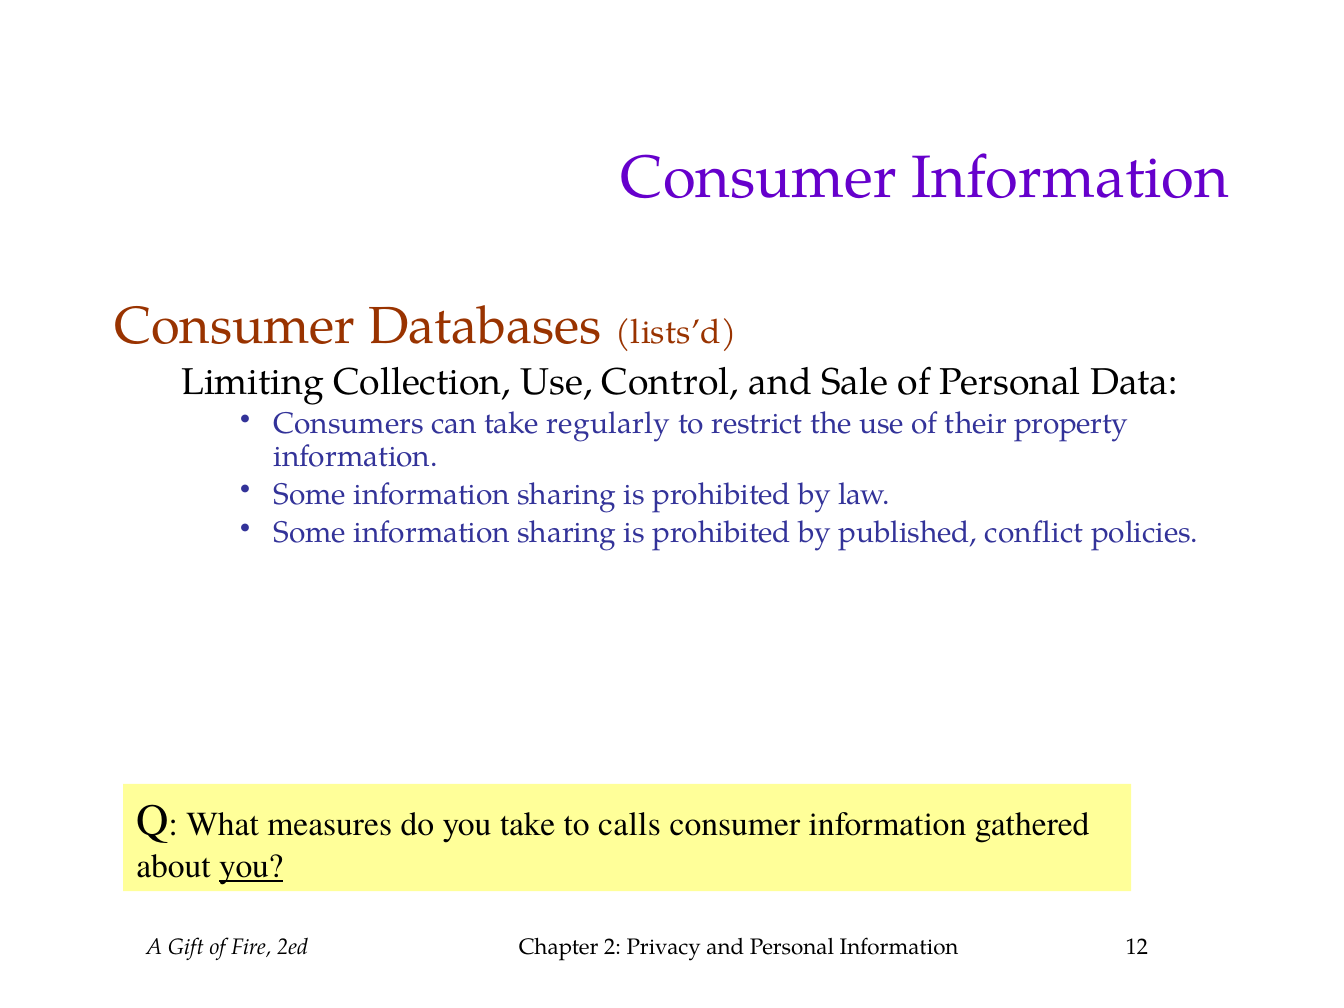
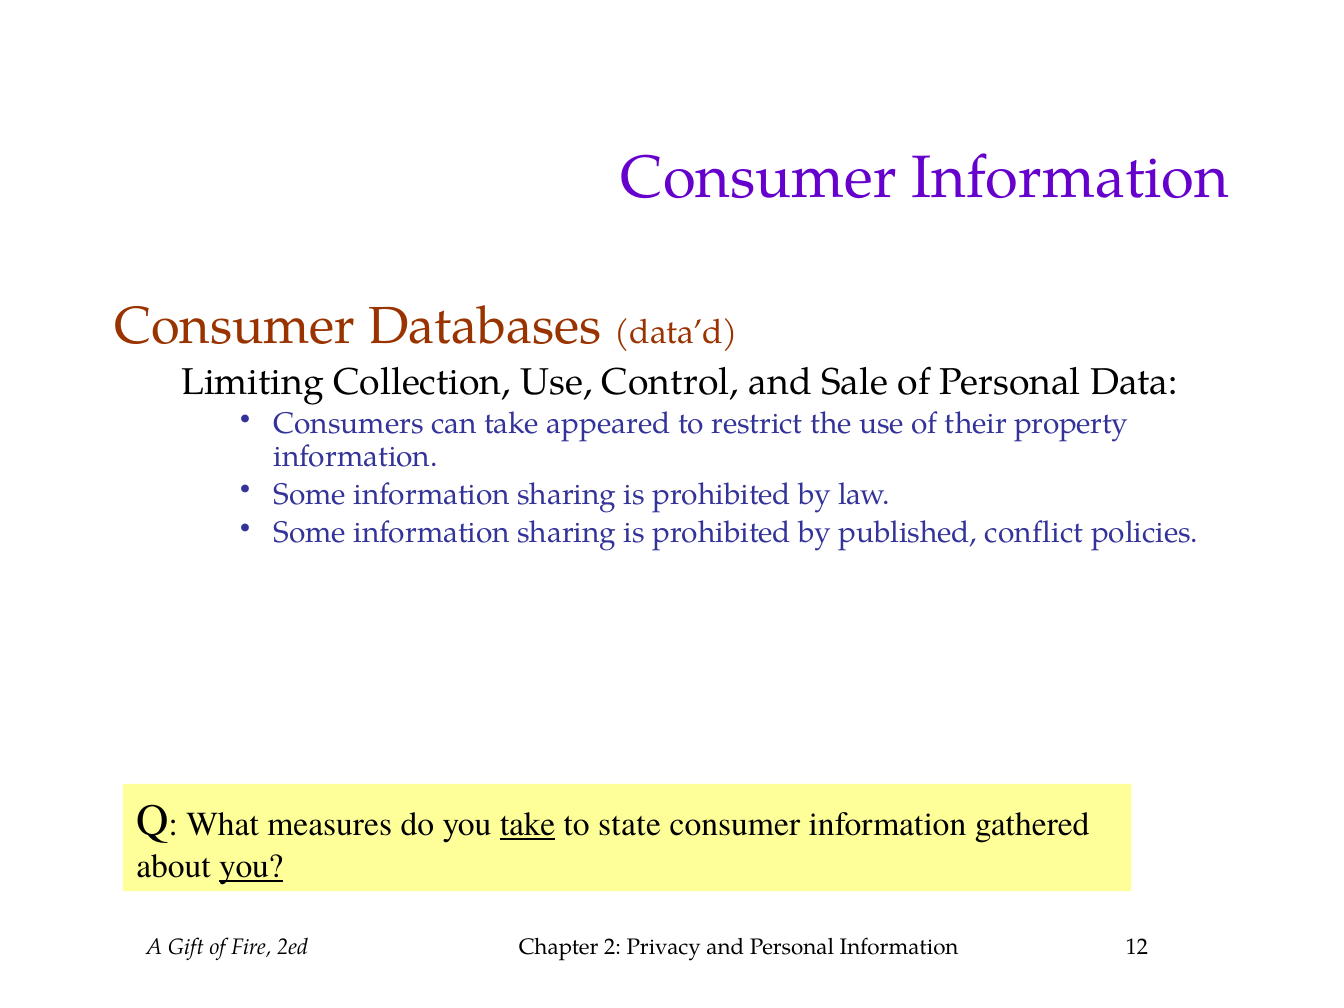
lists’d: lists’d -> data’d (677, 332)
regularly: regularly -> appeared (609, 424)
take underline: none -> present (528, 824)
calls: calls -> state (630, 824)
